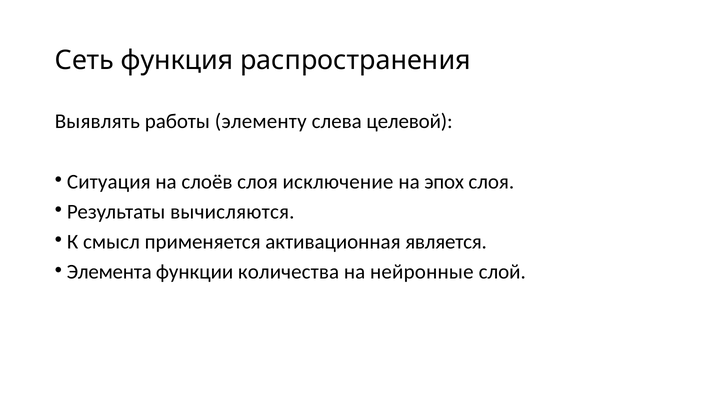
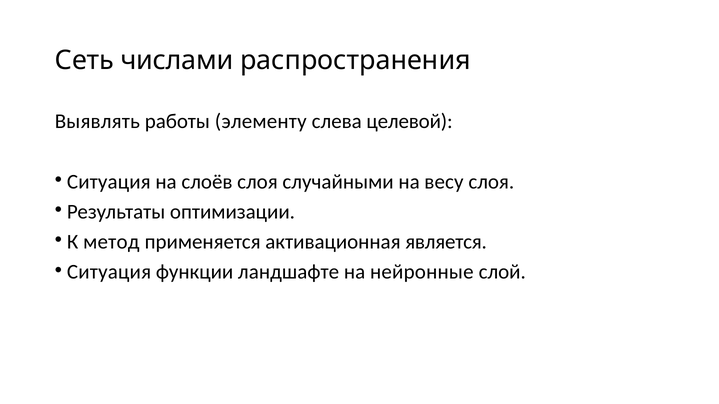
функция: функция -> числами (177, 60)
исключение: исключение -> случайными (338, 182)
эпох: эпох -> весу (444, 182)
вычисляются: вычисляются -> оптимизации (232, 212)
смысл: смысл -> метод (111, 242)
Элемента: Элемента -> Ситуация (109, 272)
количества: количества -> ландшафте (289, 272)
